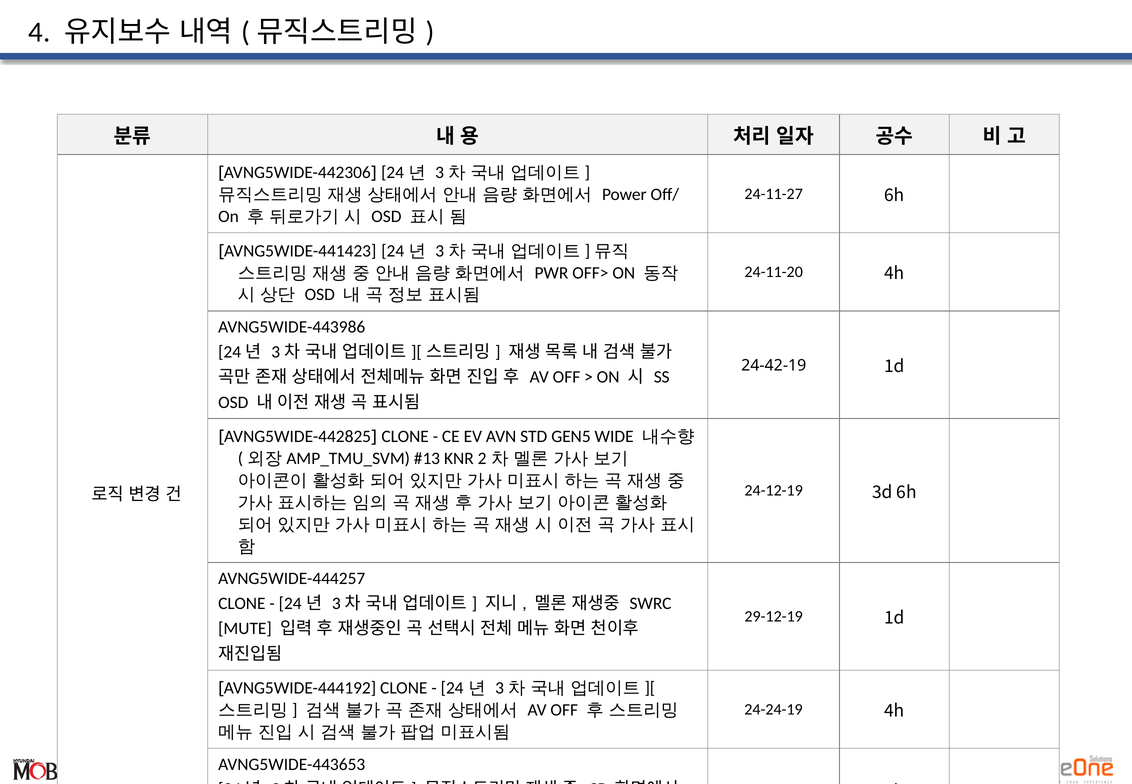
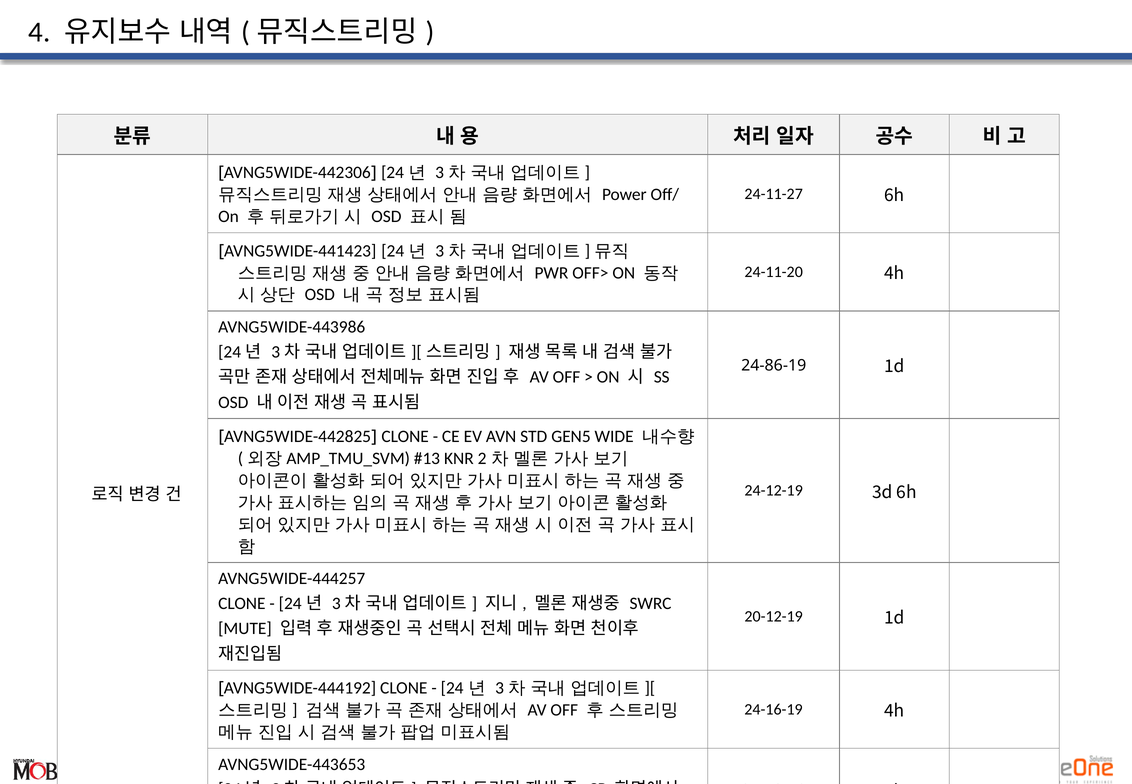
24-42-19: 24-42-19 -> 24-86-19 (774, 366)
29-12-19: 29-12-19 -> 20-12-19 (774, 616)
24-24-19: 24-24-19 -> 24-16-19 (774, 709)
